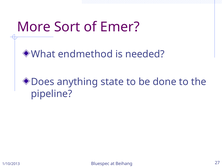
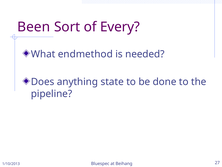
More: More -> Been (34, 27)
Emer: Emer -> Every (120, 27)
